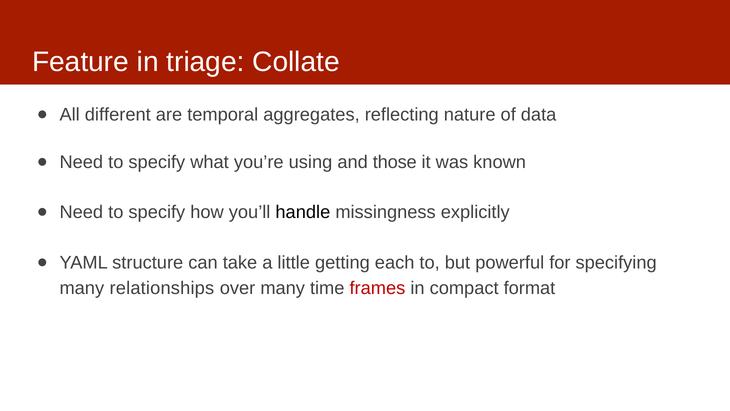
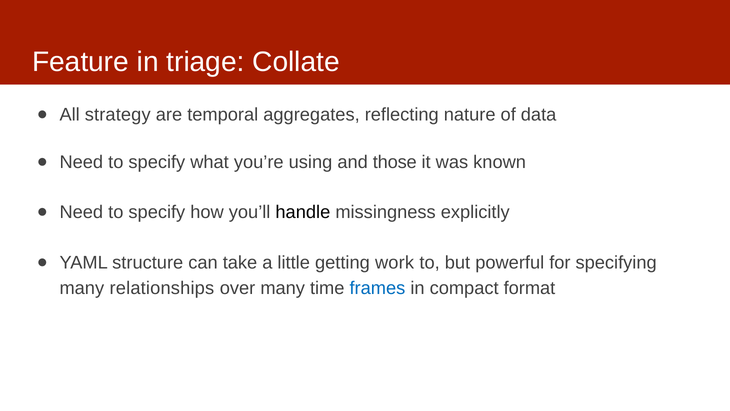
different: different -> strategy (118, 115)
each: each -> work (395, 263)
frames colour: red -> blue (377, 288)
